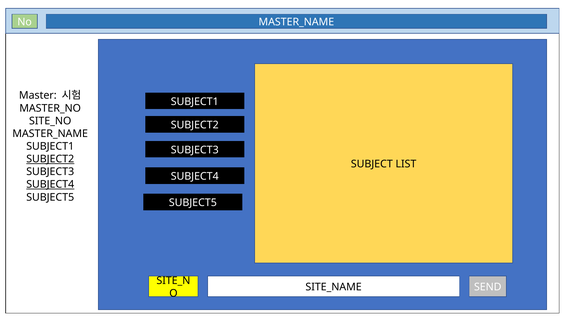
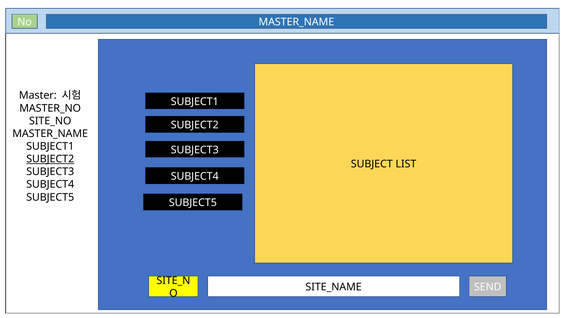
SUBJECT4 underline: present -> none (50, 185)
